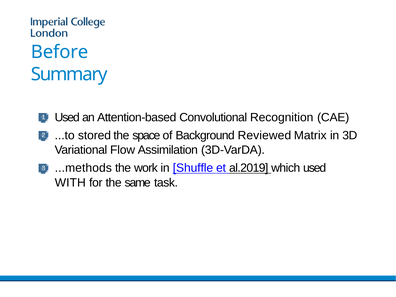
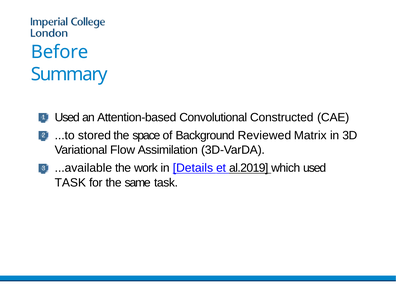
Recognition: Recognition -> Constructed (282, 117)
...methods: ...methods -> ...available (83, 168)
Shuffle: Shuffle -> Details (193, 168)
WITH: WITH -> TASK (70, 183)
